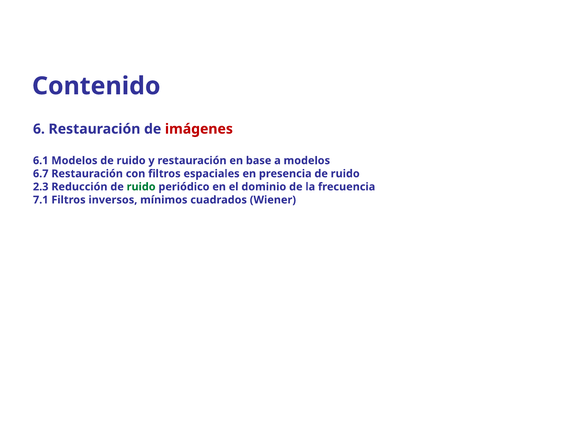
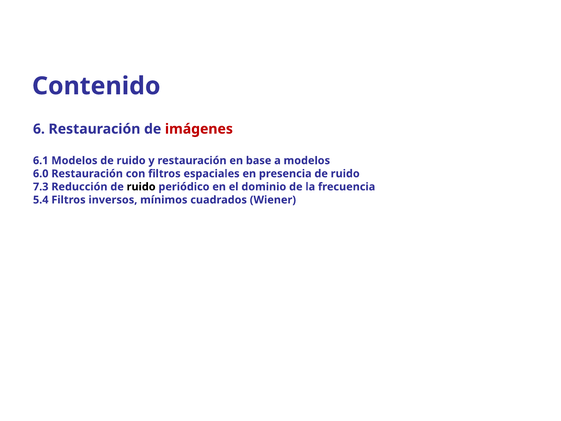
6.7: 6.7 -> 6.0 (41, 174)
2.3: 2.3 -> 7.3 (41, 187)
ruido colour: green -> black (141, 187)
7.1: 7.1 -> 5.4 (41, 200)
